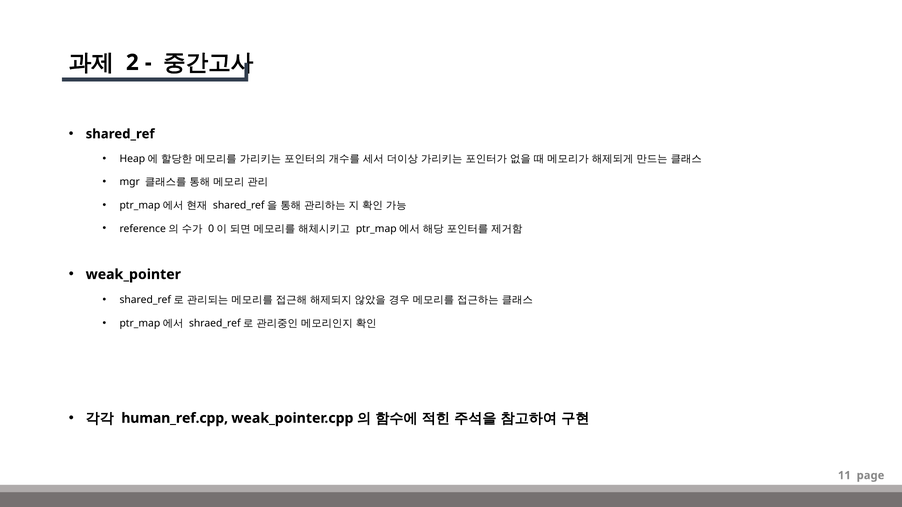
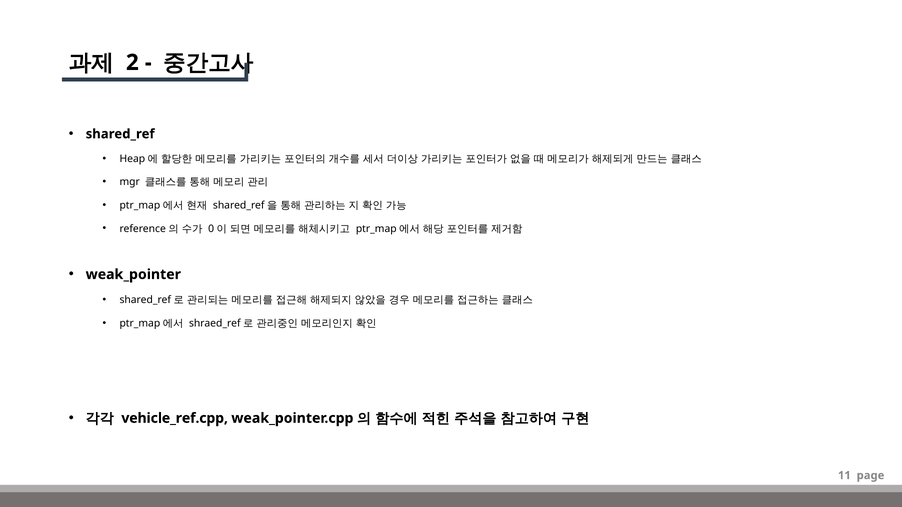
human_ref.cpp: human_ref.cpp -> vehicle_ref.cpp (175, 418)
